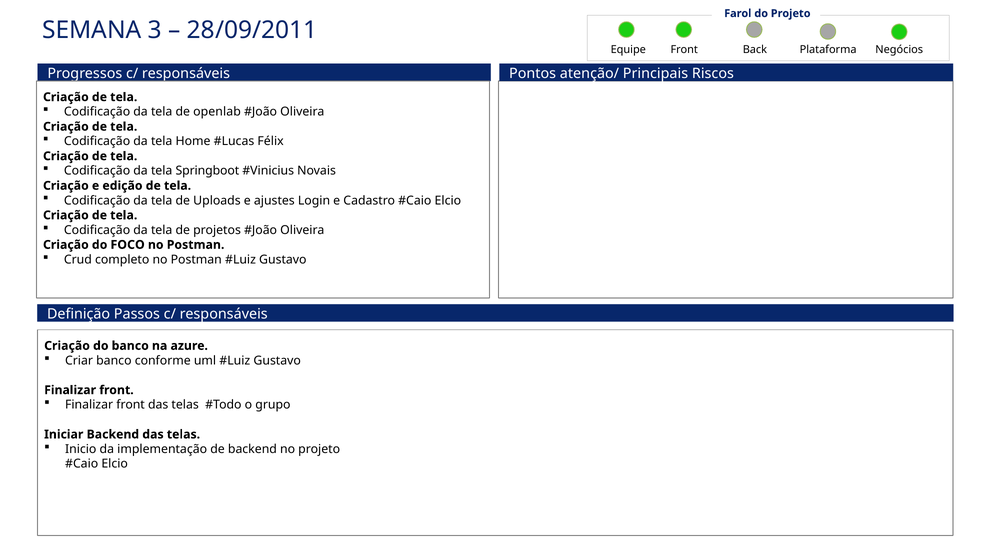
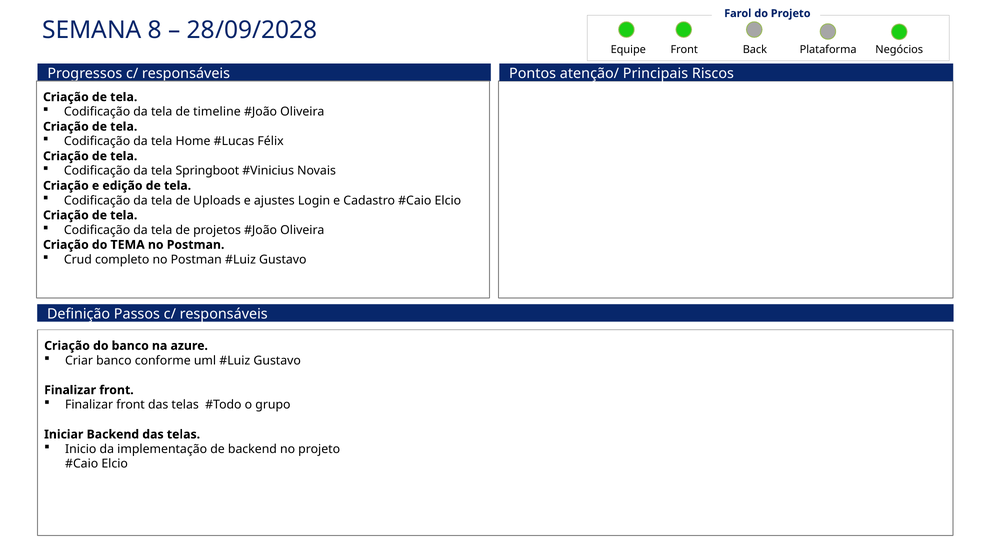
3: 3 -> 8 (155, 30)
28/09/2011: 28/09/2011 -> 28/09/2028 (252, 30)
openlab: openlab -> timeline (217, 112)
FOCO: FOCO -> TEMA (128, 245)
